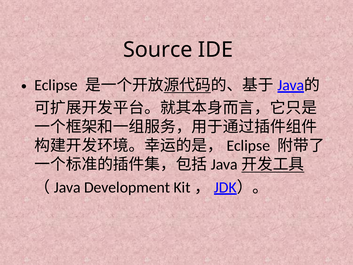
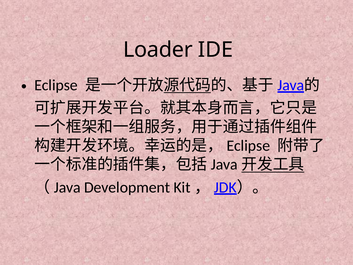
Source: Source -> Loader (158, 50)
